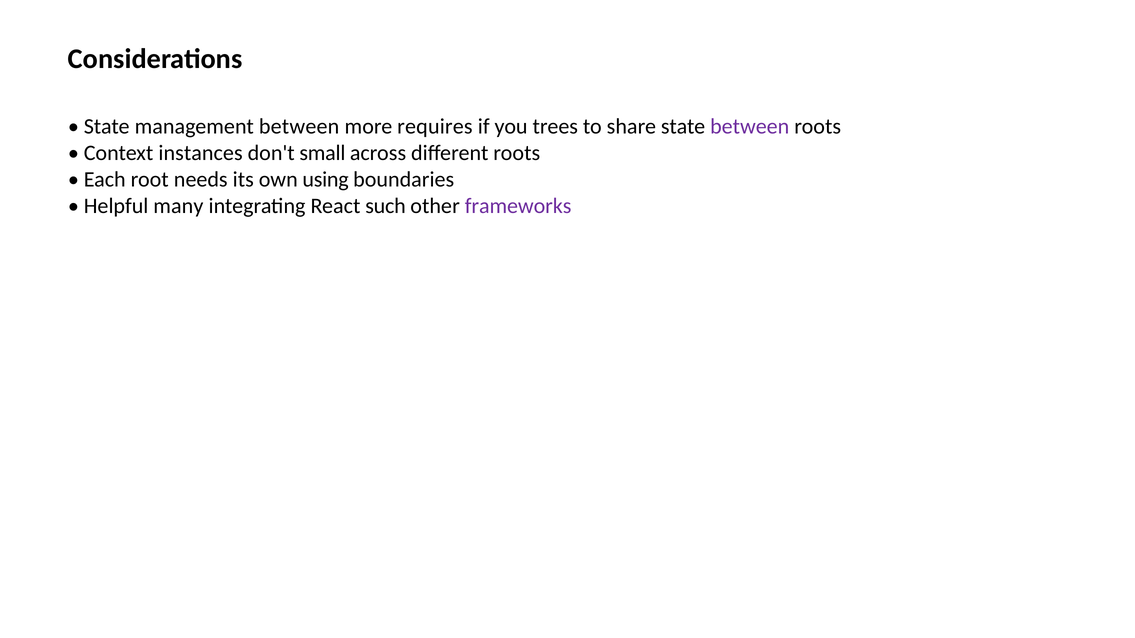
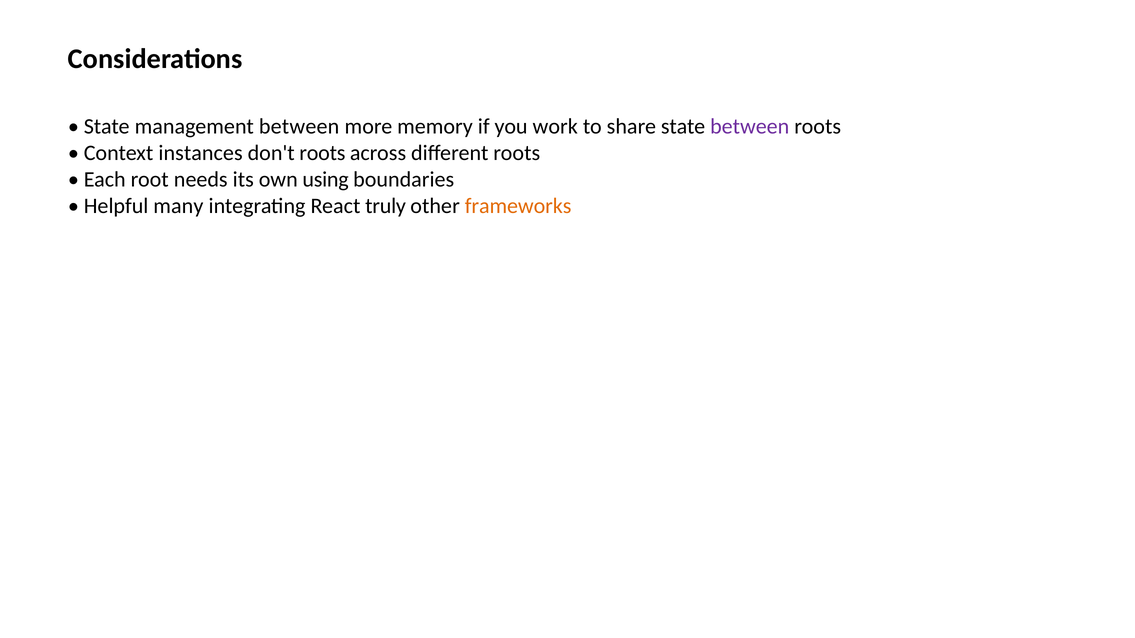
requires: requires -> memory (435, 127)
trees: trees -> work (555, 127)
don't small: small -> roots (322, 153)
such: such -> truly (386, 206)
frameworks colour: purple -> orange (518, 206)
